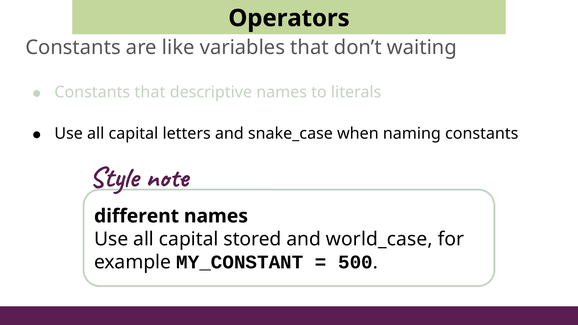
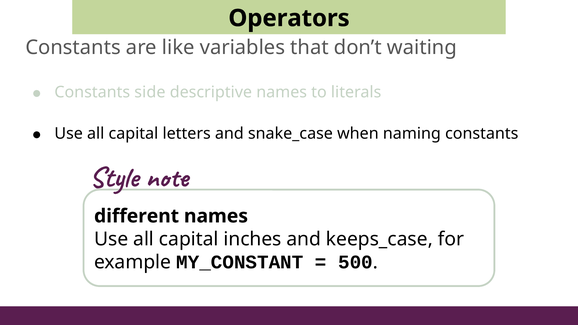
Constants that: that -> side (150, 92)
stored: stored -> inches (252, 239)
world_case: world_case -> keeps_case (379, 239)
